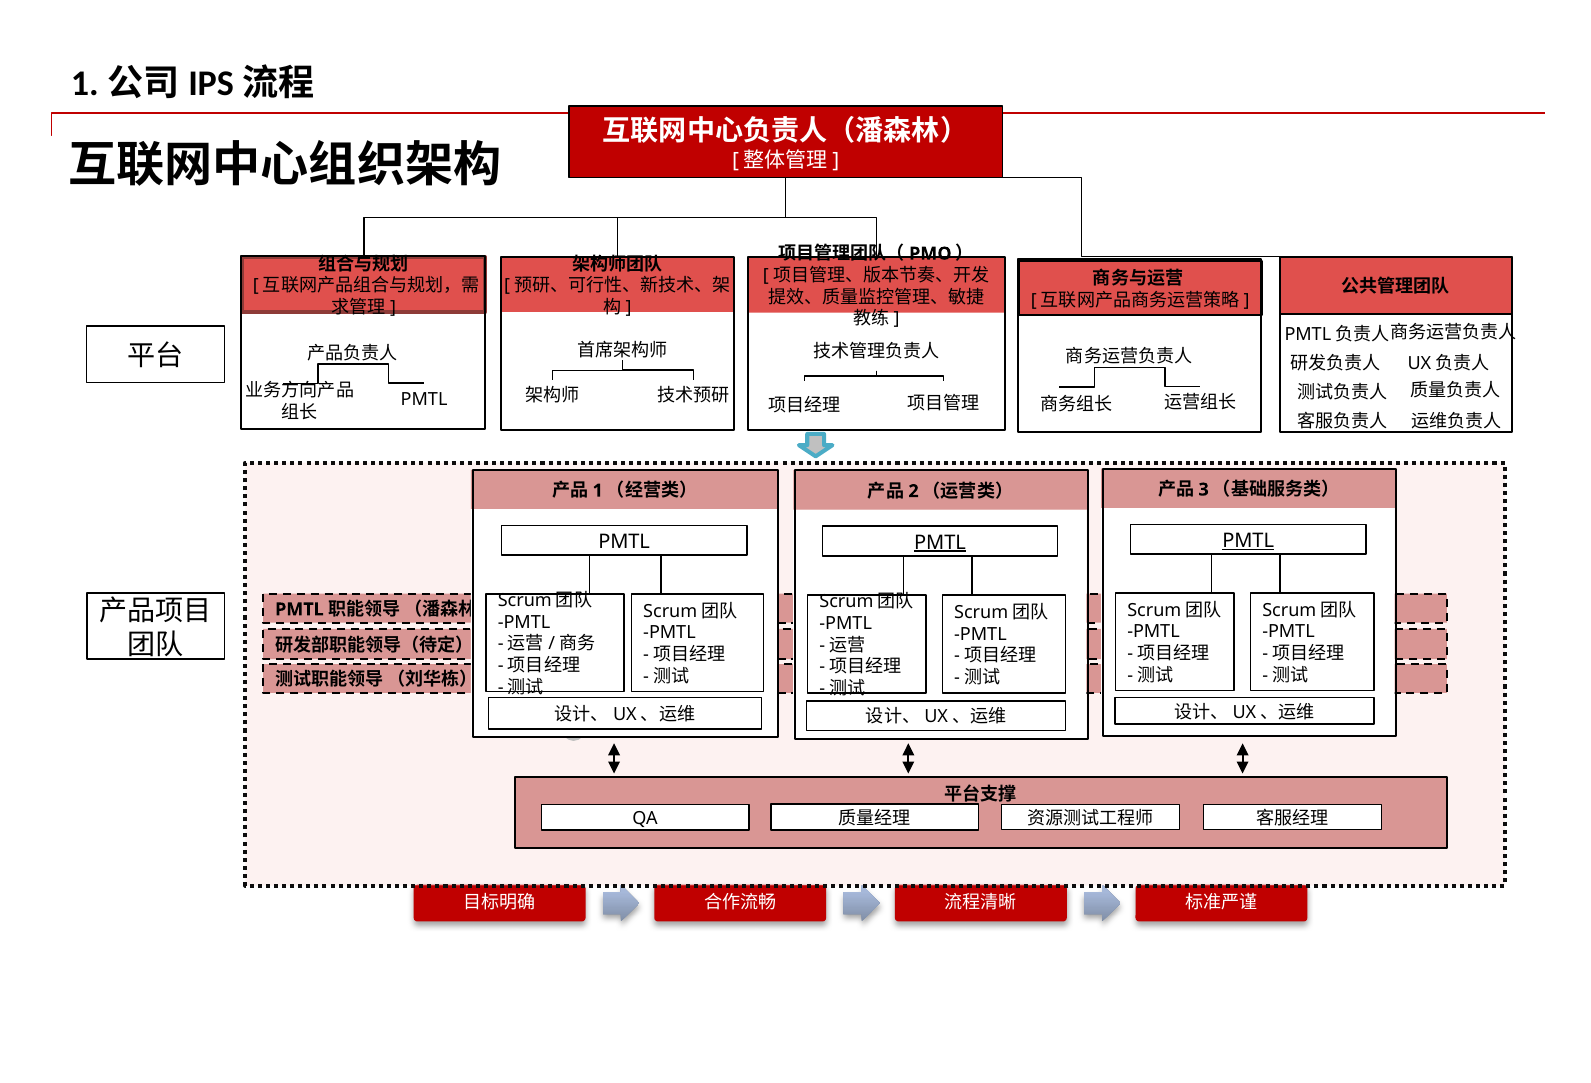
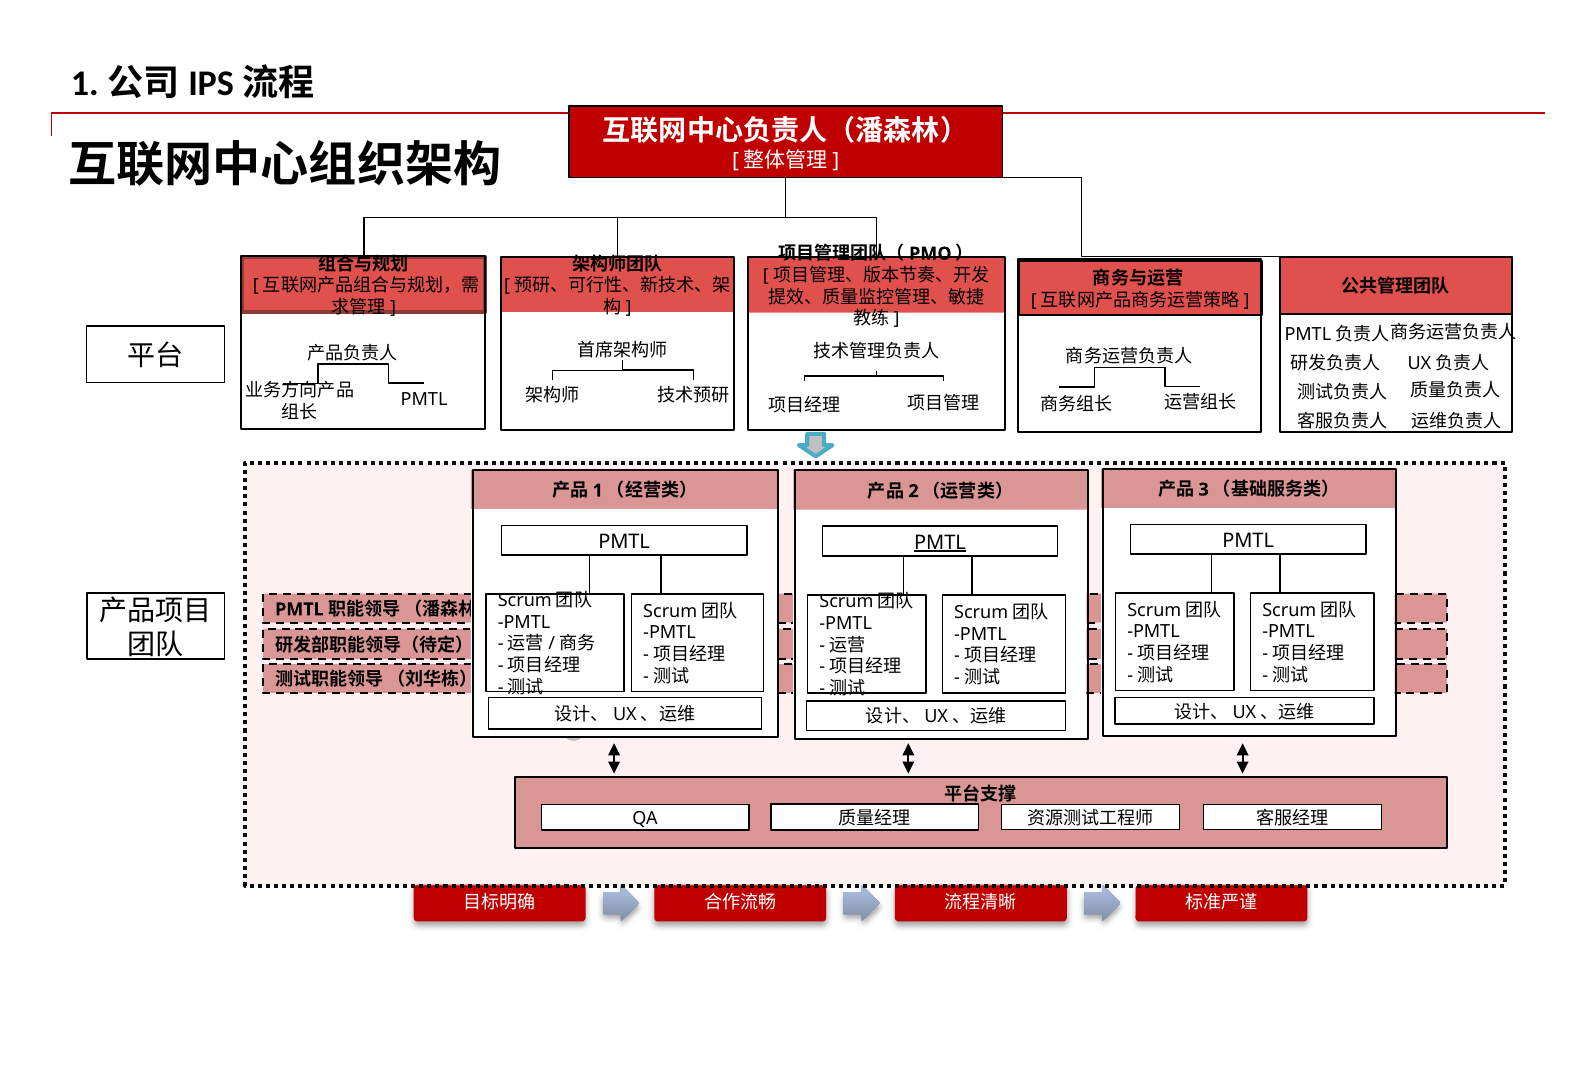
PMTL underline: present -> none (1248, 540)
